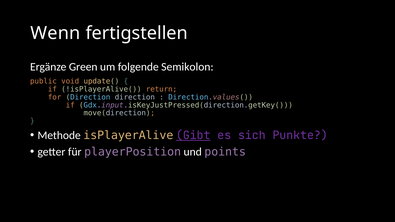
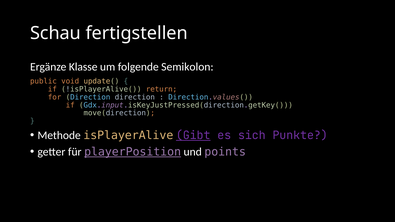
Wenn: Wenn -> Schau (56, 33)
Green: Green -> Klasse (83, 67)
playerPosition underline: none -> present (133, 152)
